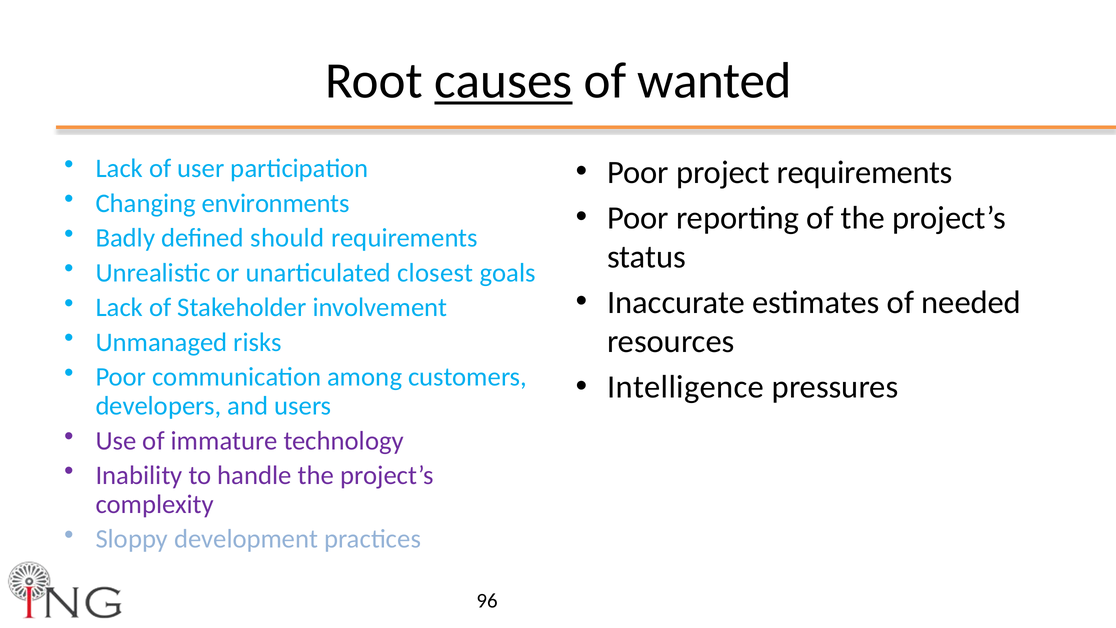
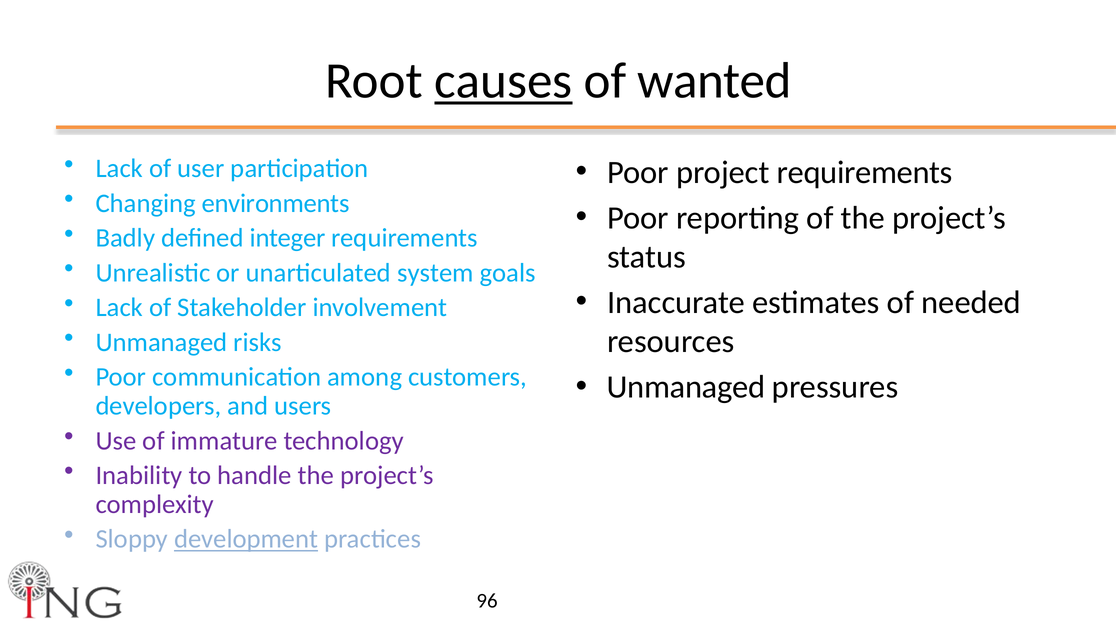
should: should -> integer (288, 238)
closest: closest -> system (435, 273)
Intelligence: Intelligence -> Unmanaged (686, 387)
development underline: none -> present (246, 539)
